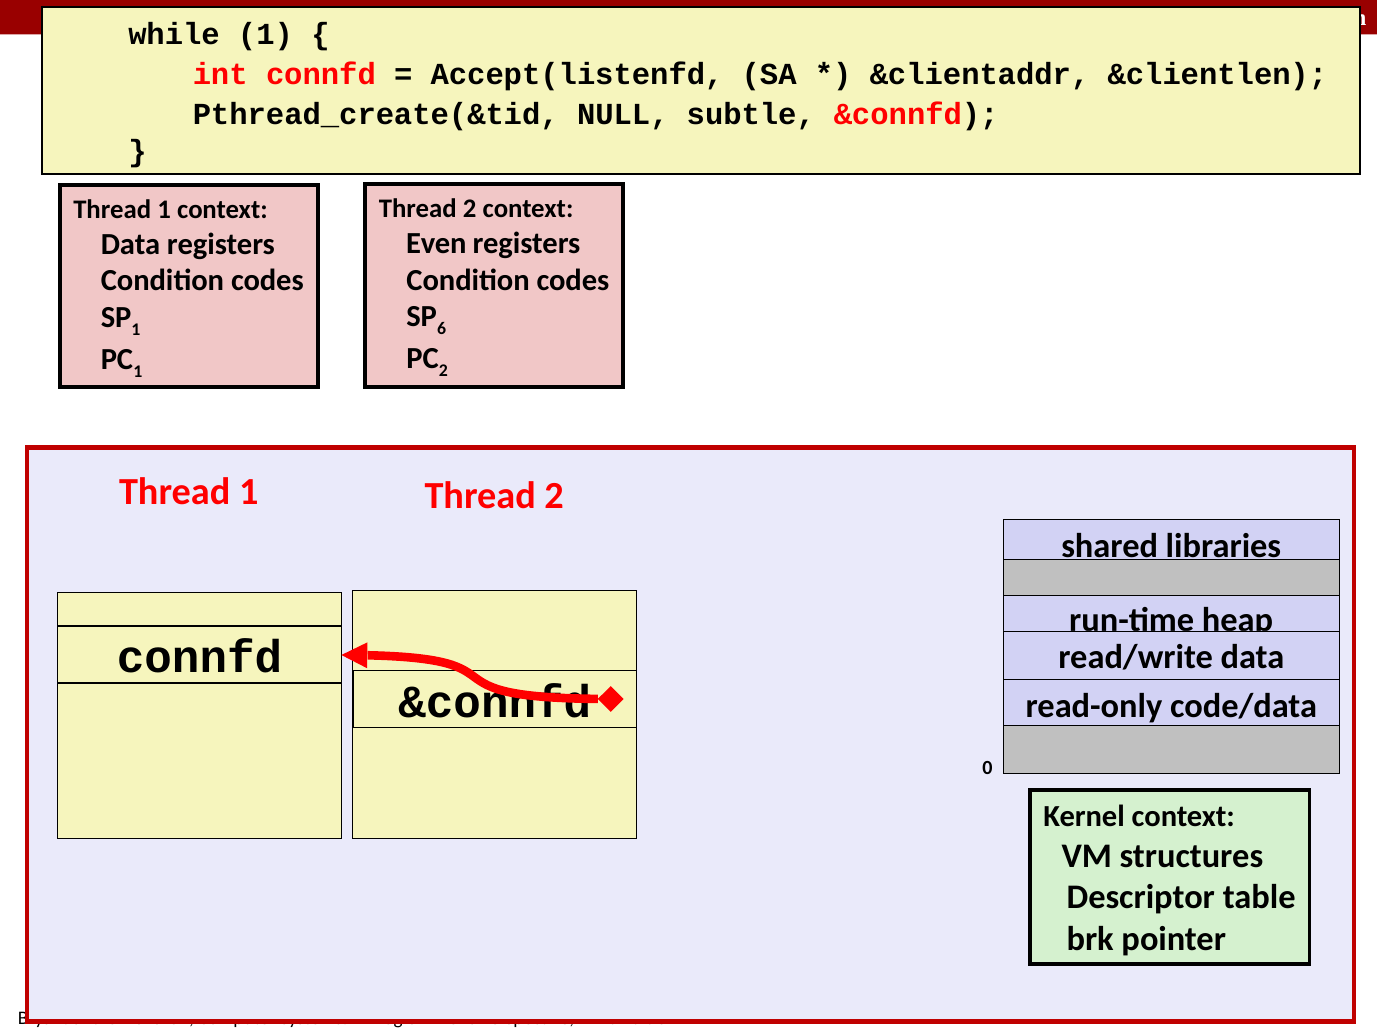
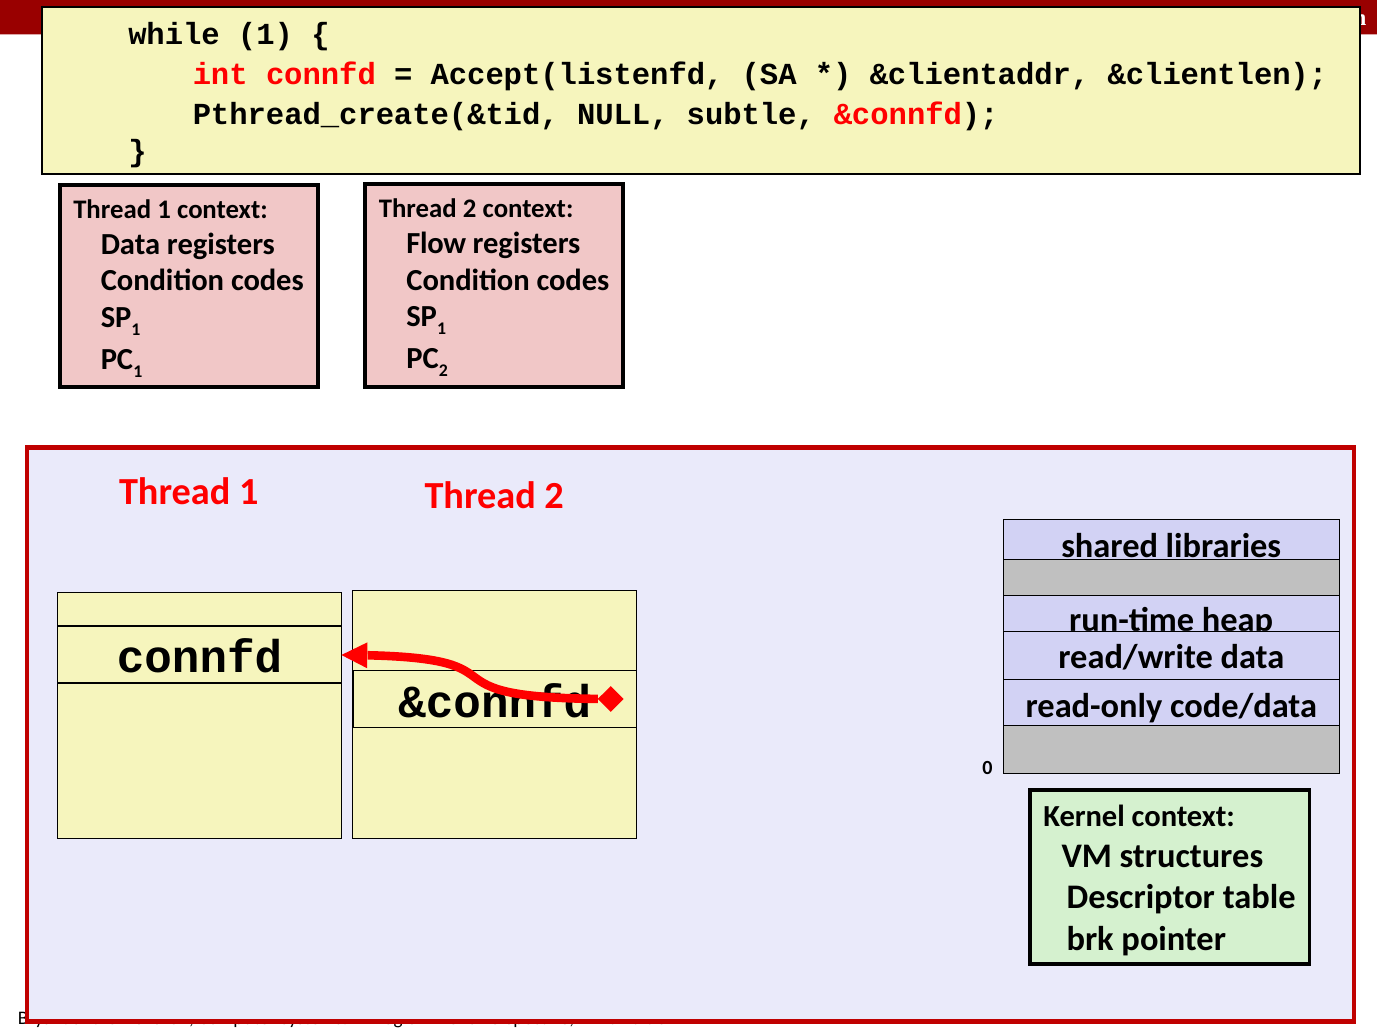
Even: Even -> Flow (436, 243)
6: 6 -> 1 (442, 329)
